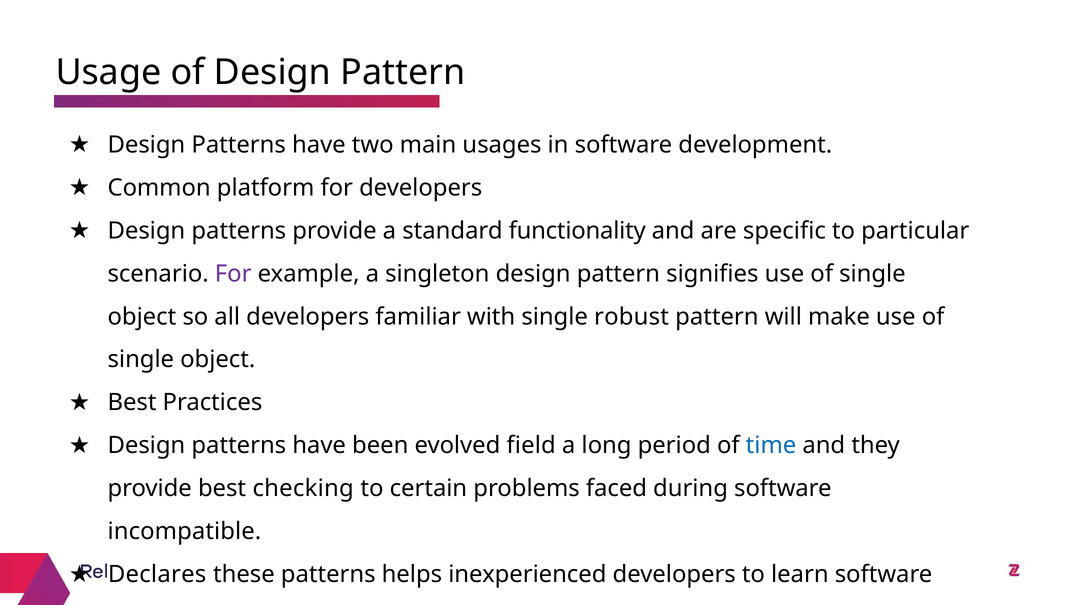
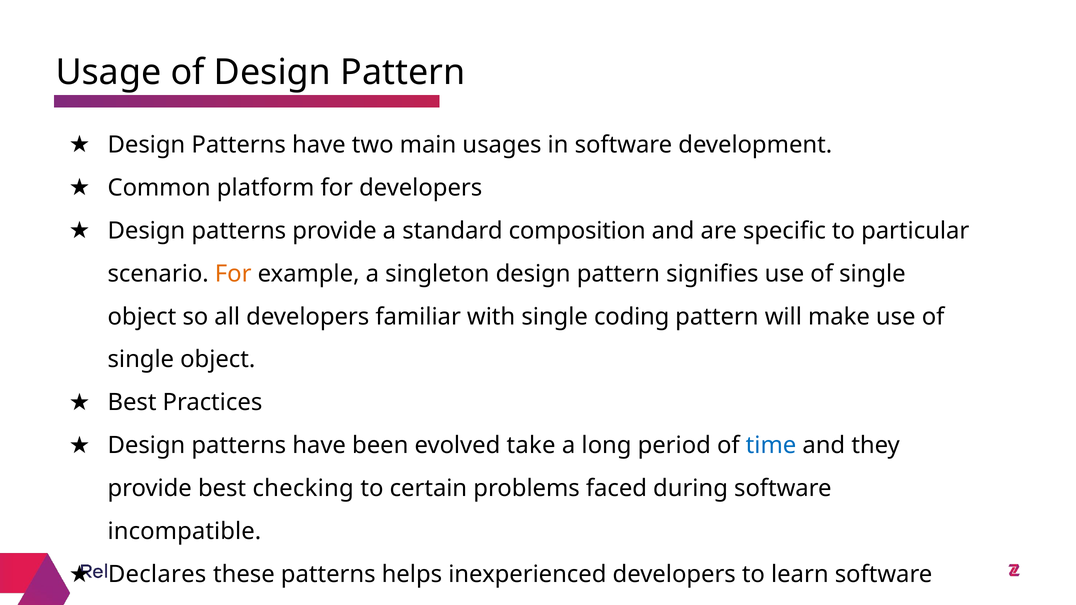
functionality: functionality -> composition (577, 231)
For colour: purple -> orange (233, 274)
robust: robust -> coding (632, 317)
field: field -> take (531, 446)
